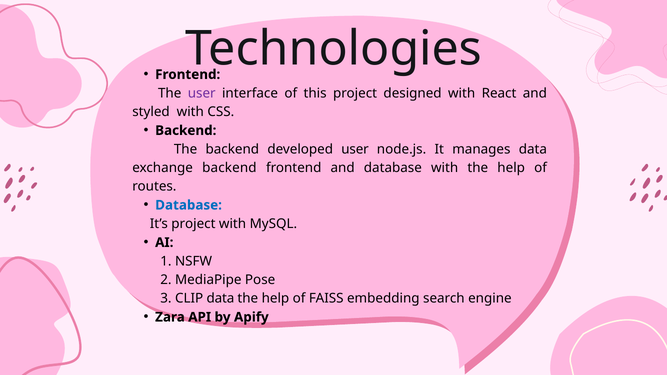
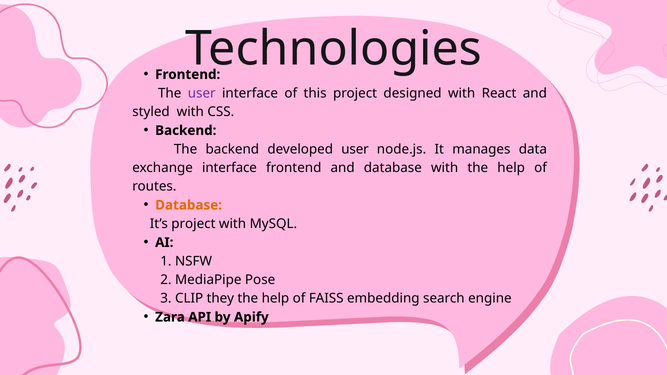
exchange backend: backend -> interface (230, 168)
Database colour: blue -> orange (189, 205)
CLIP data: data -> they (220, 299)
